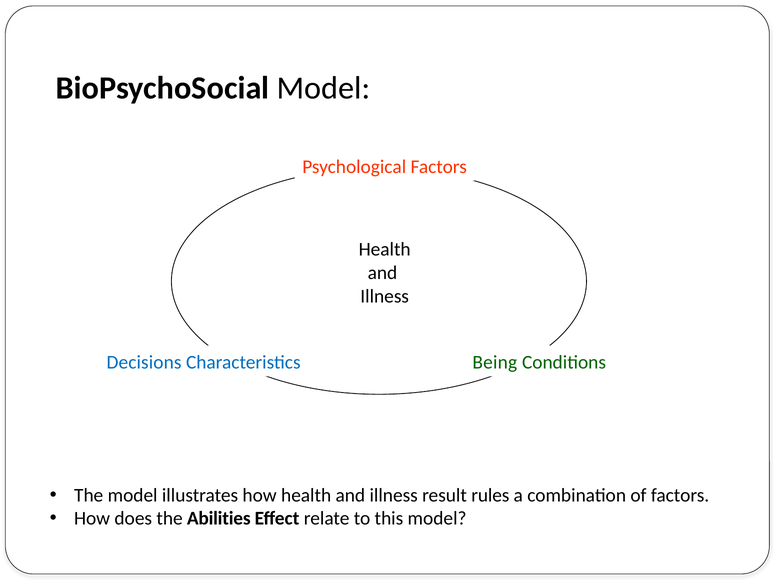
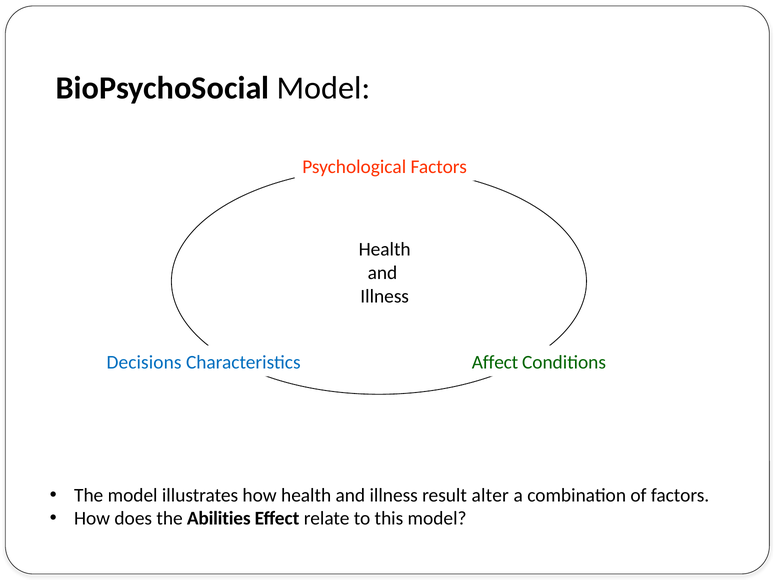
Being: Being -> Affect (495, 362)
rules: rules -> alter (490, 495)
